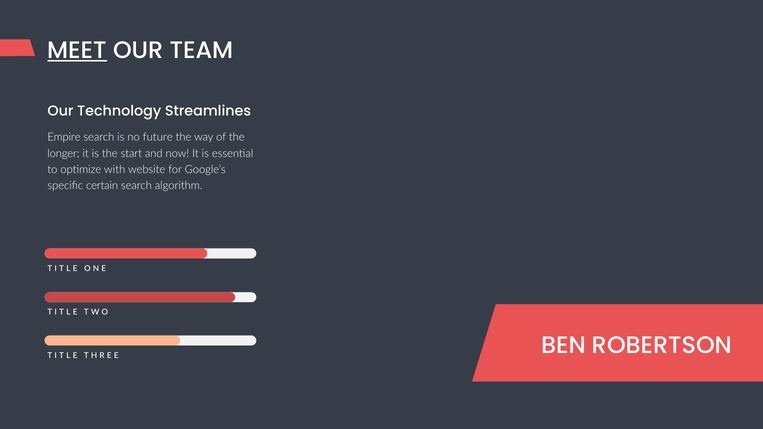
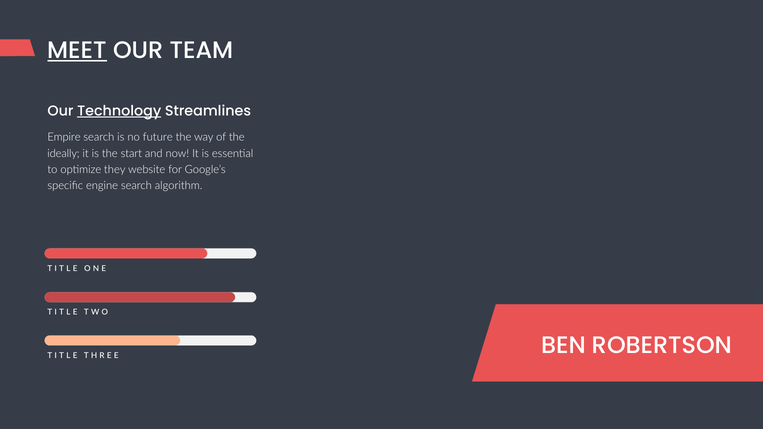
Technology underline: none -> present (119, 111)
longer: longer -> ideally (63, 154)
with: with -> they (115, 170)
certain: certain -> engine (102, 186)
